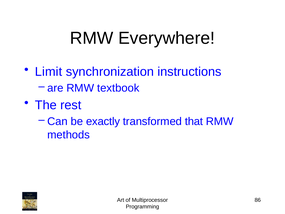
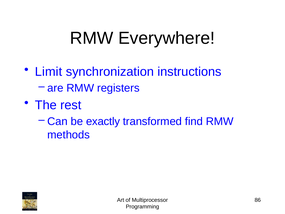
textbook: textbook -> registers (118, 88)
that: that -> find (194, 121)
